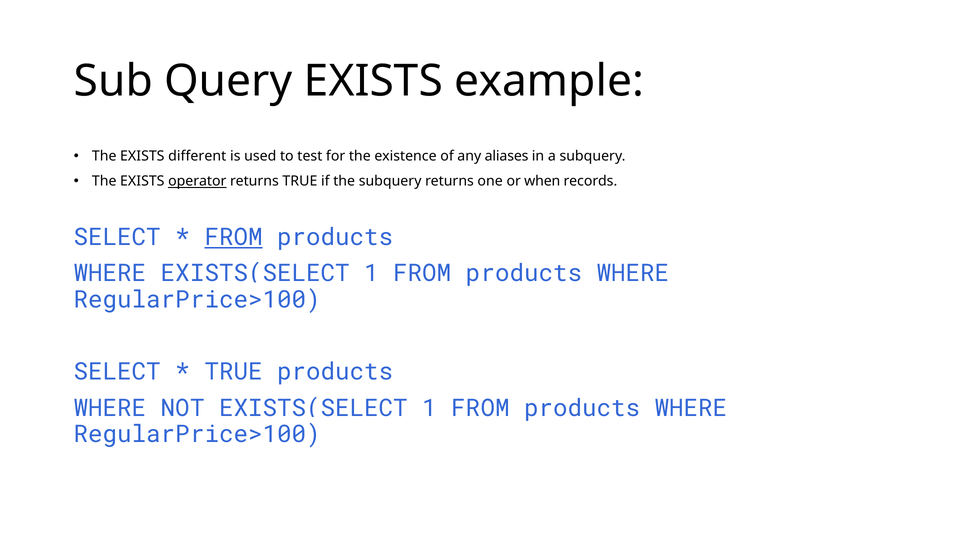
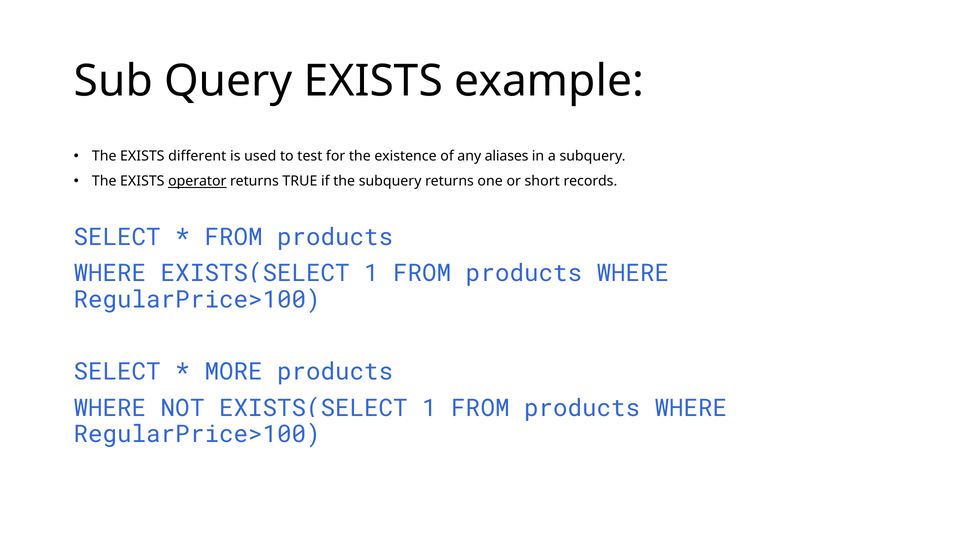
when: when -> short (542, 181)
FROM underline: present -> none (234, 238)
TRUE: TRUE -> MORE (234, 372)
